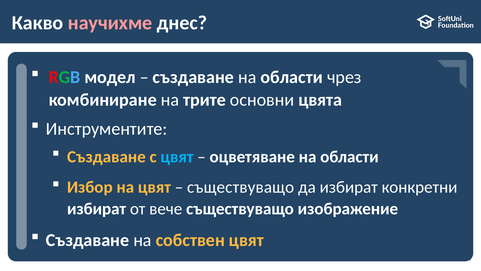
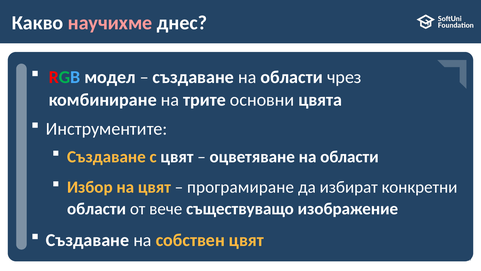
цвят colour: light blue -> white (177, 157)
съществуващо: съществуващо -> програмиране (241, 187)
избират: избират -> области (97, 208)
